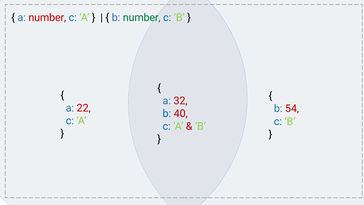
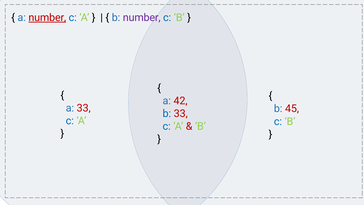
number underline: none -> present (47, 18)
number colour: green -> purple (142, 18)
32: 32 -> 42 (181, 101)
a 22: 22 -> 33 (84, 108)
54: 54 -> 45 (292, 109)
b 40: 40 -> 33 (181, 114)
